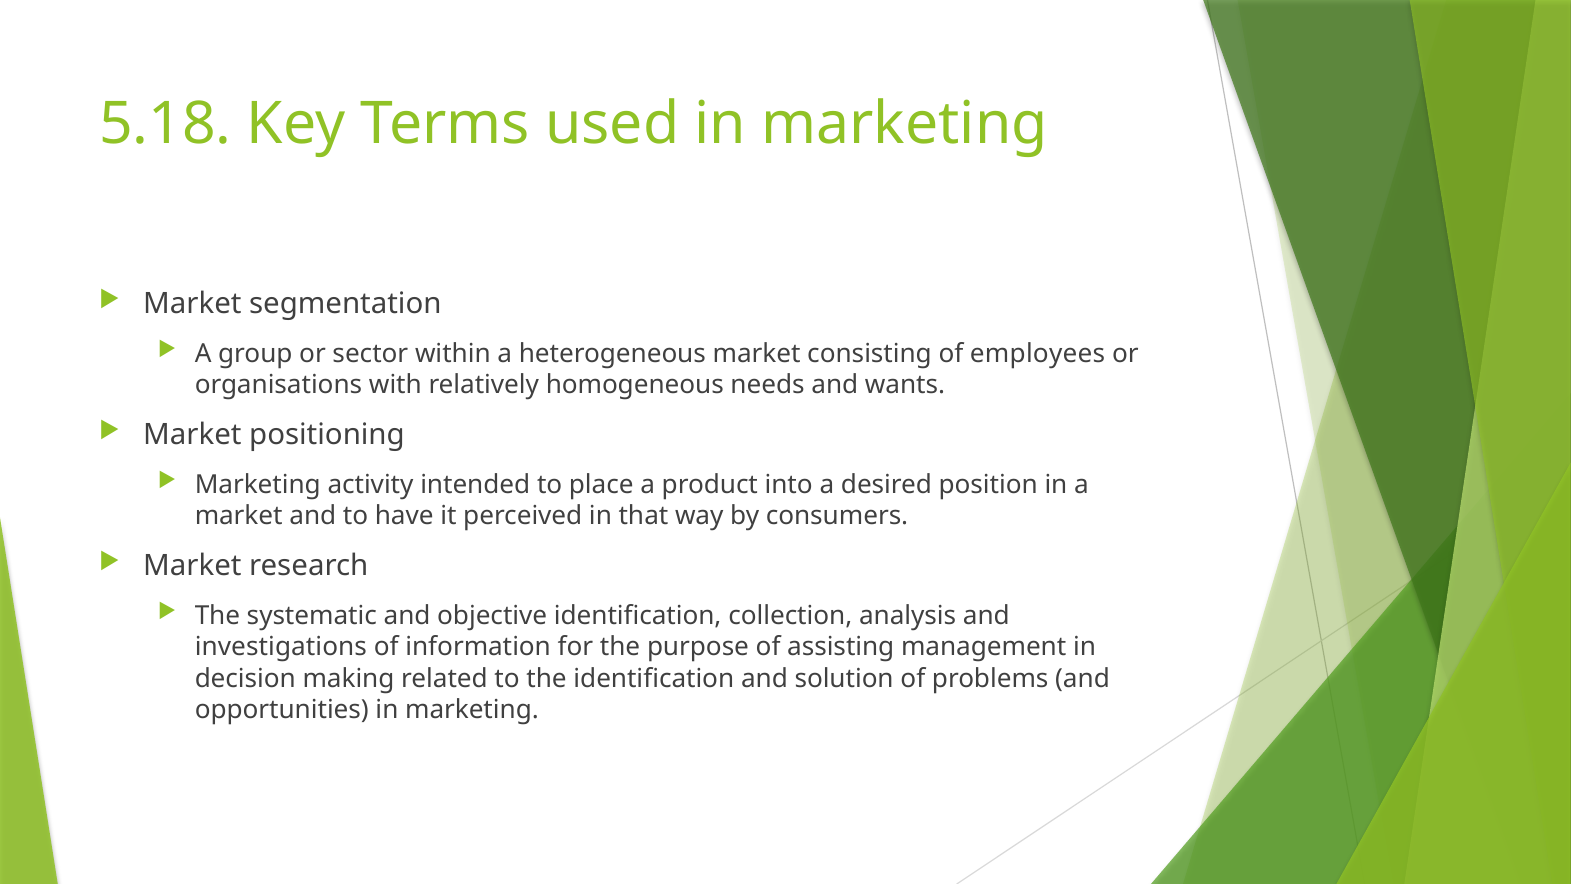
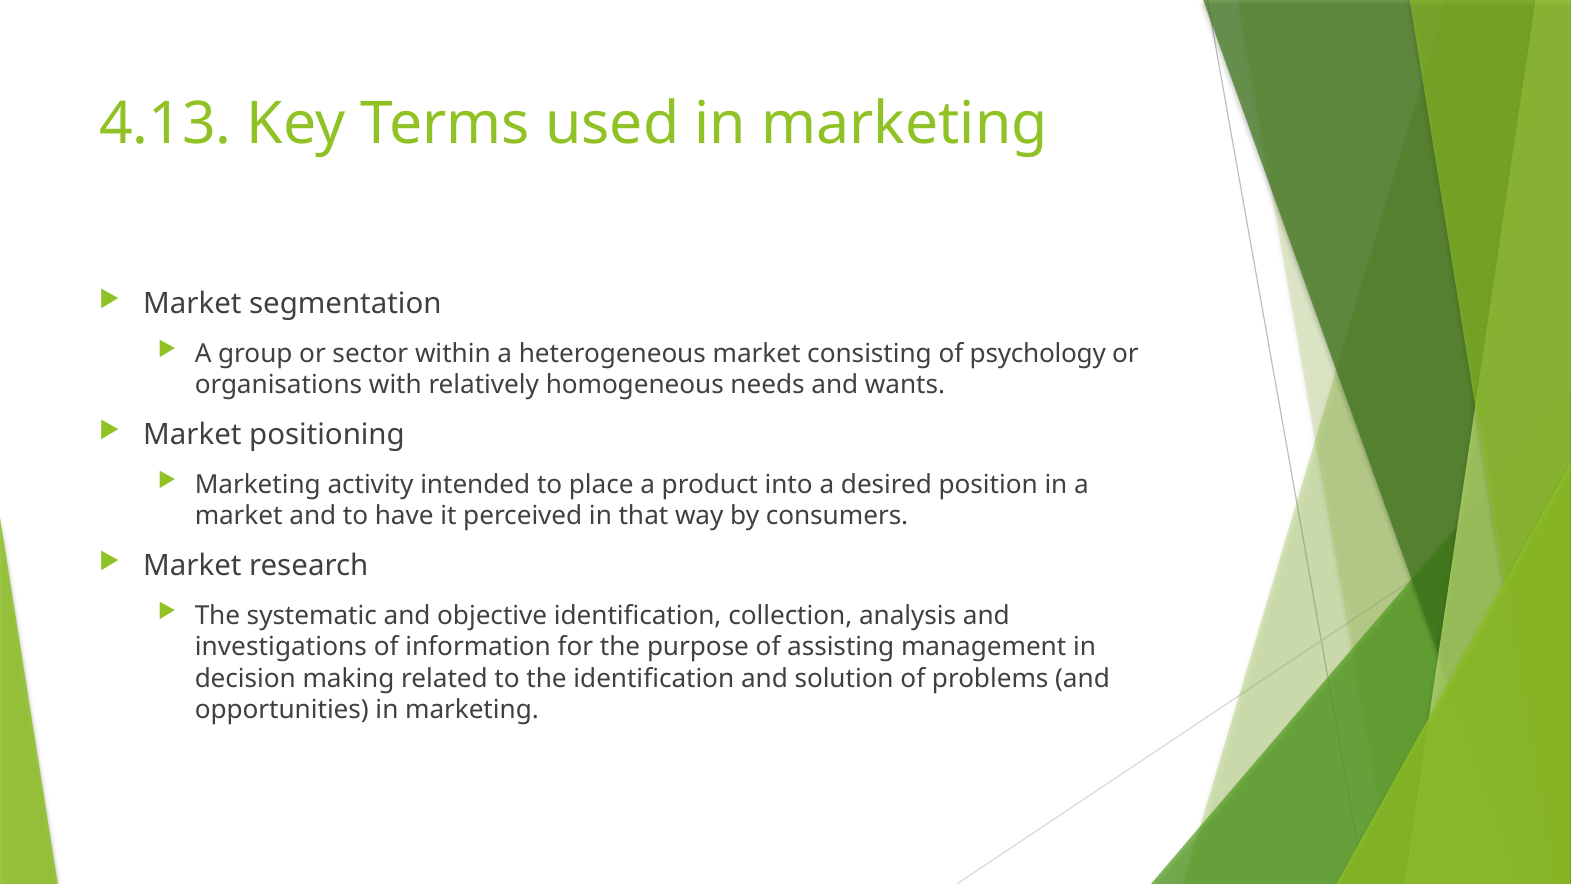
5.18: 5.18 -> 4.13 (165, 124)
employees: employees -> psychology (1038, 354)
